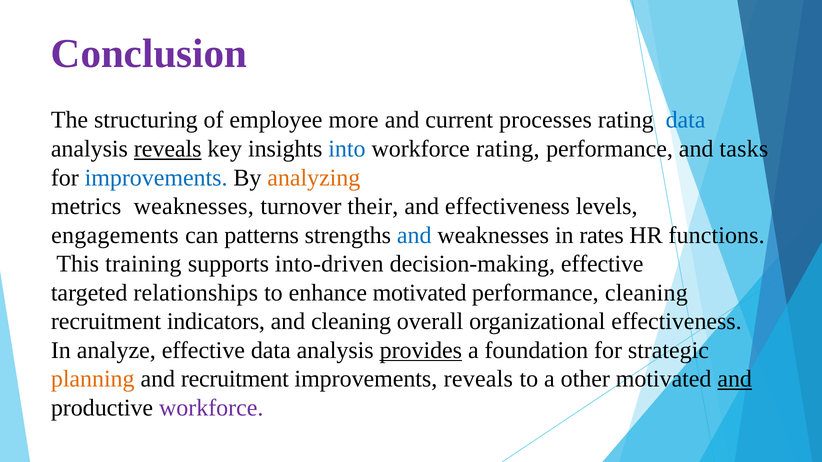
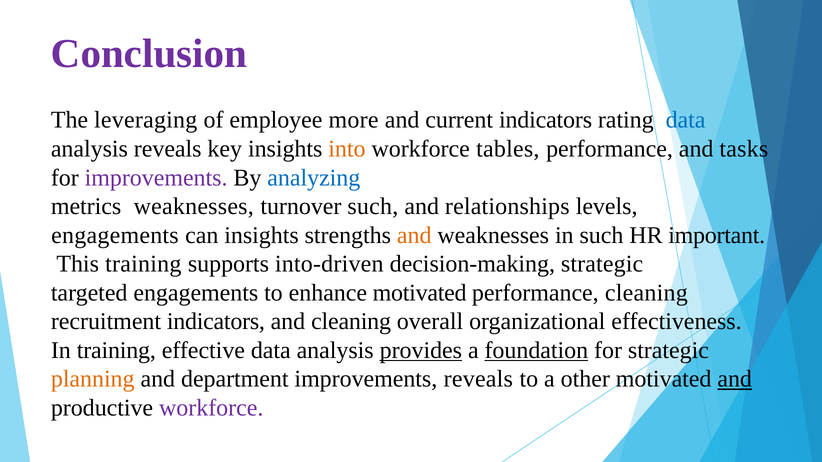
structuring: structuring -> leveraging (146, 120)
current processes: processes -> indicators (546, 120)
reveals underline: present -> none (168, 149)
into colour: blue -> orange (347, 149)
workforce rating: rating -> tables (508, 149)
improvements colour: blue -> purple (156, 178)
analyzing colour: orange -> blue (314, 178)
turnover their: their -> such (373, 207)
and effectiveness: effectiveness -> relationships (507, 207)
can patterns: patterns -> insights (262, 235)
and colour: blue -> orange (414, 235)
in rates: rates -> such (601, 235)
functions: functions -> important (717, 235)
decision-making effective: effective -> strategic (602, 264)
targeted relationships: relationships -> engagements (196, 293)
In analyze: analyze -> training (116, 350)
foundation underline: none -> present (536, 350)
and recruitment: recruitment -> department (235, 379)
